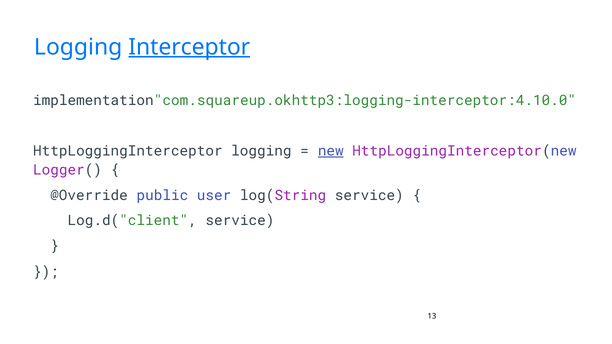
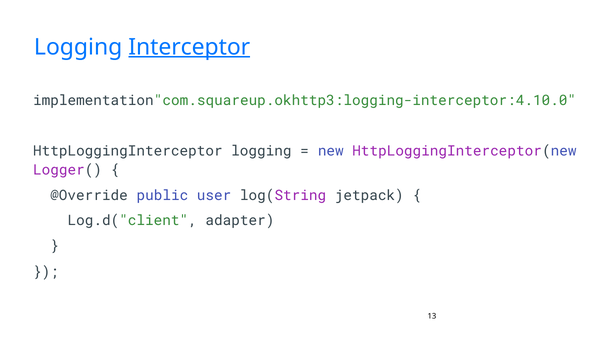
new underline: present -> none (331, 151)
log(String service: service -> jetpack (369, 195)
Log.d("client service: service -> adapter (240, 221)
